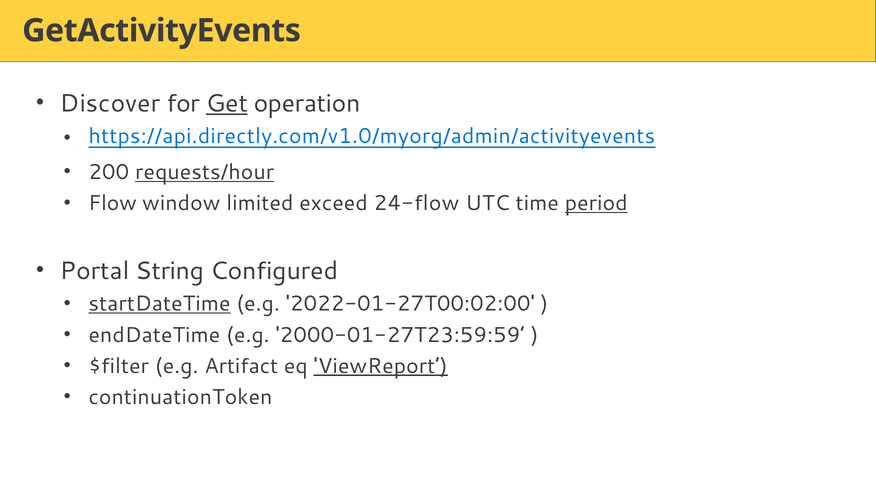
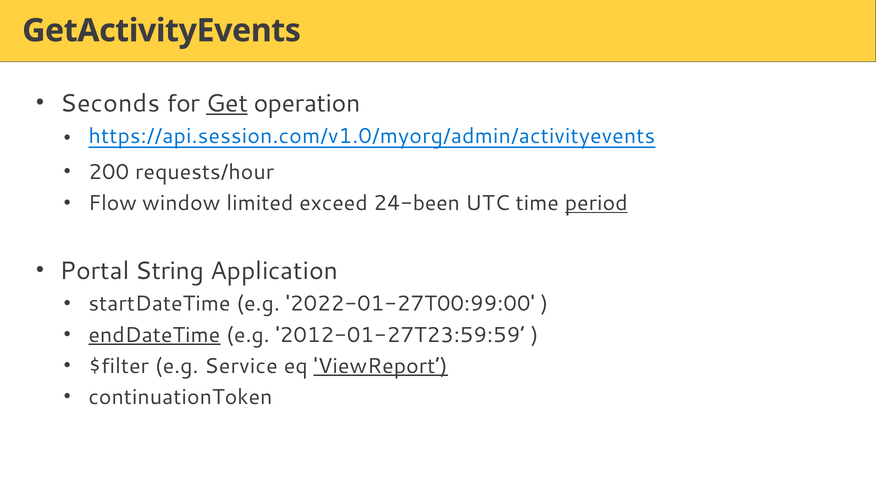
Discover: Discover -> Seconds (110, 103)
https://api.directly.com/v1.0/myorg/admin/activityevents: https://api.directly.com/v1.0/myorg/admin/activityevents -> https://api.session.com/v1.0/myorg/admin/activityevents (372, 136)
requests/hour underline: present -> none (205, 172)
24-flow: 24-flow -> 24-been (417, 203)
Configured: Configured -> Application (274, 271)
startDateTime underline: present -> none (159, 304)
2022-01-27T00:02:00: 2022-01-27T00:02:00 -> 2022-01-27T00:99:00 (410, 304)
endDateTime underline: none -> present (154, 335)
2000-01-27T23:59:59: 2000-01-27T23:59:59 -> 2012-01-27T23:59:59 (400, 335)
Artifact: Artifact -> Service (241, 366)
